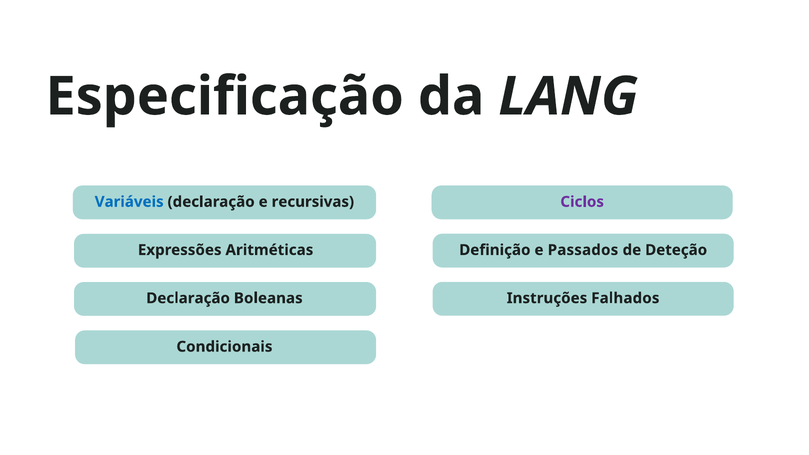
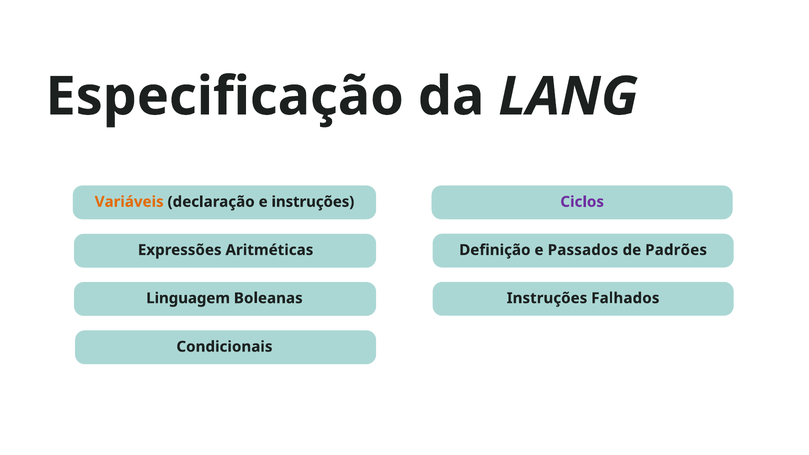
Variáveis colour: blue -> orange (129, 202)
e recursivas: recursivas -> instruções (313, 202)
Deteção: Deteção -> Padrões (676, 250)
Declaração: Declaração -> Linguagem (188, 298)
